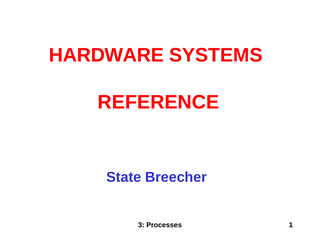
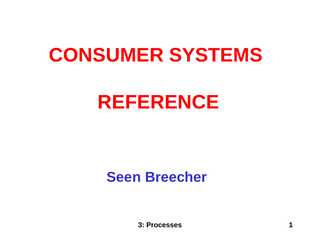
HARDWARE: HARDWARE -> CONSUMER (106, 55)
State: State -> Seen (124, 177)
